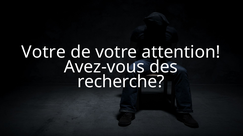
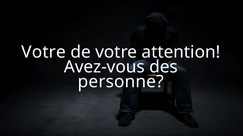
recherche: recherche -> personne (121, 82)
